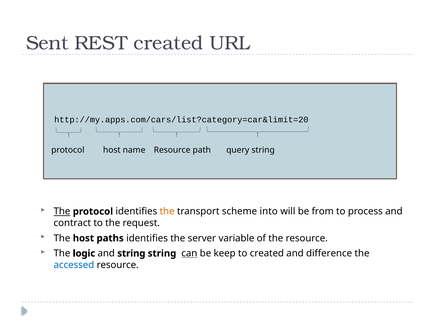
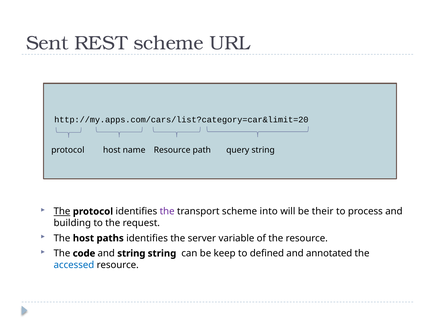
REST created: created -> scheme (168, 43)
the colour: orange -> purple (167, 212)
from: from -> their (323, 212)
contract: contract -> building (72, 223)
logic: logic -> code (84, 254)
can underline: present -> none (189, 254)
to created: created -> defined (267, 254)
difference: difference -> annotated (329, 254)
